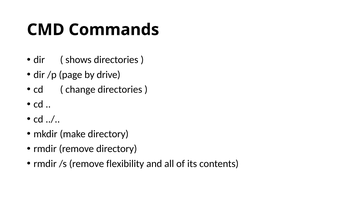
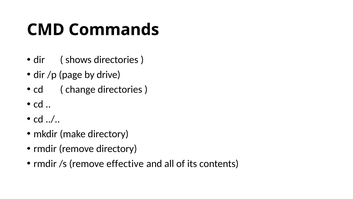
flexibility: flexibility -> effective (125, 163)
